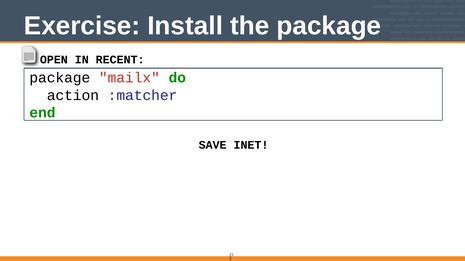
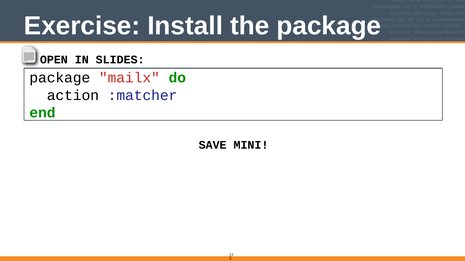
RECENT: RECENT -> SLIDES (120, 60)
INET: INET -> MINI (251, 145)
